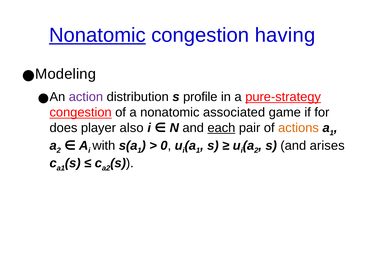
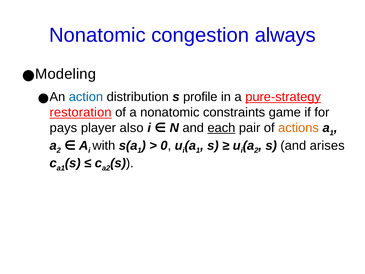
Nonatomic underline: present -> none (97, 35)
having: having -> always (285, 35)
action colour: purple -> blue (86, 97)
congestion: congestion -> restoration (81, 112)
associated: associated -> constraints (234, 112)
does: does -> pays (63, 128)
